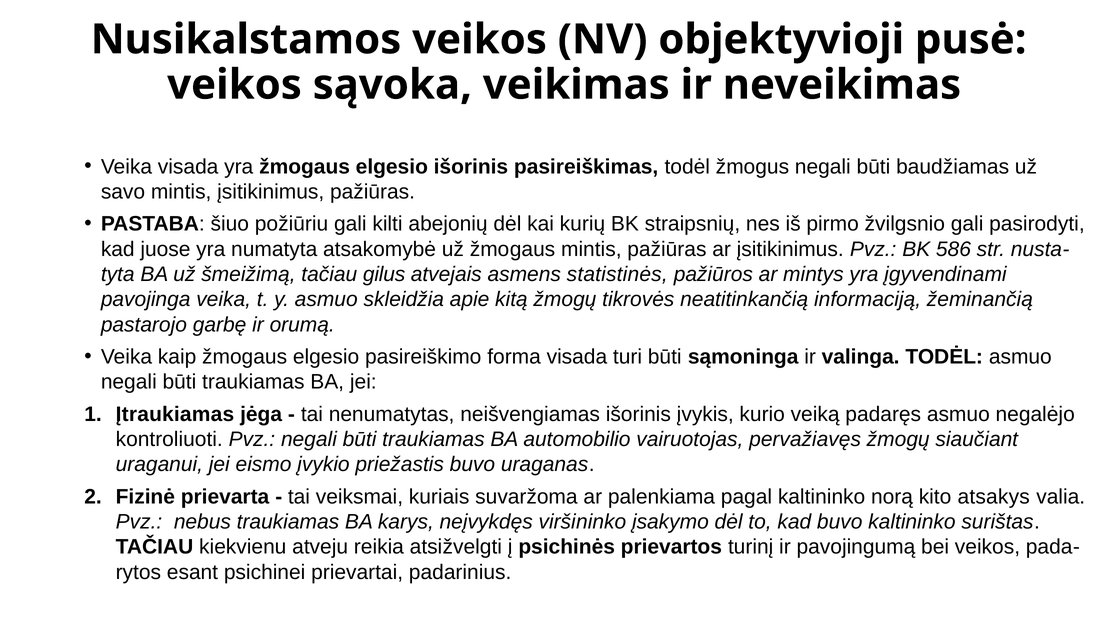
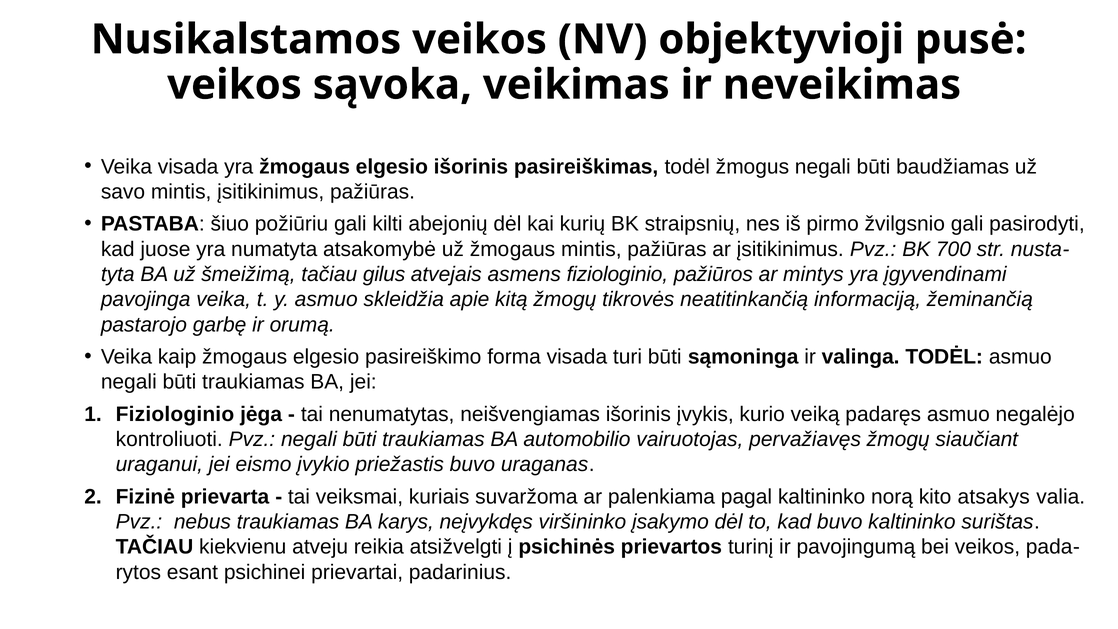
586: 586 -> 700 (953, 249)
asmens statistinės: statistinės -> fiziologinio (617, 274)
Įtraukiamas: Įtraukiamas -> Fiziologinio (175, 414)
